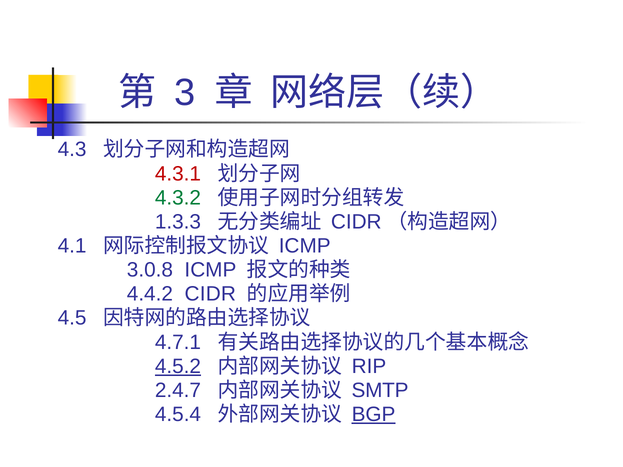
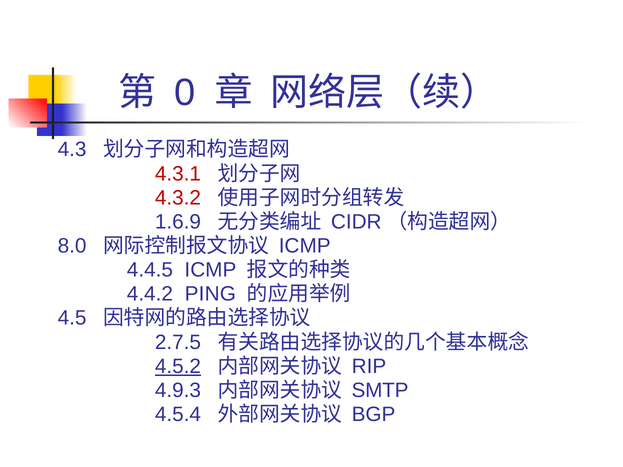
3: 3 -> 0 (185, 93)
4.3.2 colour: green -> red (178, 198)
1.3.3: 1.3.3 -> 1.6.9 (178, 222)
4.1: 4.1 -> 8.0 (72, 246)
3.0.8: 3.0.8 -> 4.4.5 (150, 270)
CIDR: CIDR -> PING (210, 294)
4.7.1: 4.7.1 -> 2.7.5 (178, 342)
2.4.7: 2.4.7 -> 4.9.3 (178, 391)
BGP underline: present -> none (374, 415)
